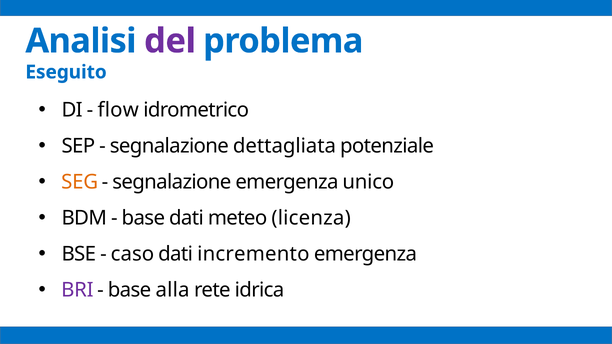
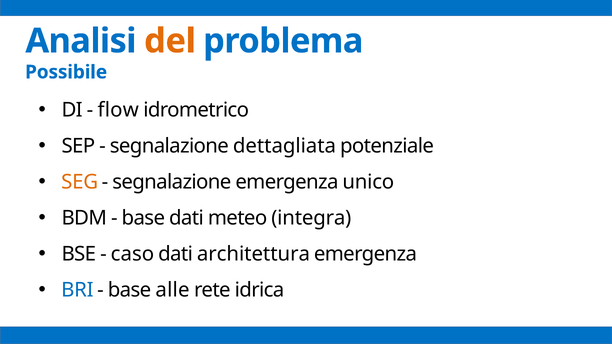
del colour: purple -> orange (170, 41)
Eseguito: Eseguito -> Possibile (66, 72)
licenza: licenza -> integra (311, 218)
incremento: incremento -> architettura (253, 254)
BRI colour: purple -> blue (77, 290)
alla: alla -> alle (173, 290)
